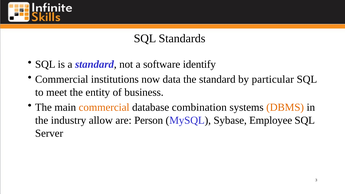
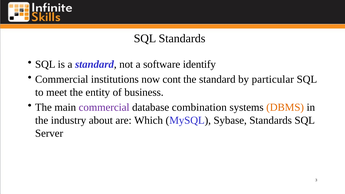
data: data -> cont (172, 79)
commercial colour: orange -> purple (104, 107)
allow: allow -> about (101, 120)
Person: Person -> Which (149, 120)
Sybase Employee: Employee -> Standards (271, 120)
